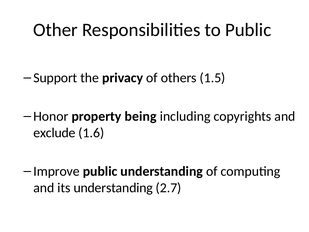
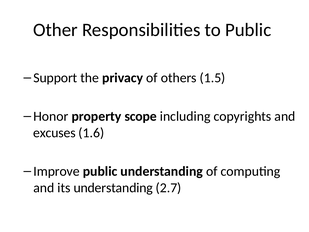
being: being -> scope (141, 116)
exclude: exclude -> excuses (54, 133)
